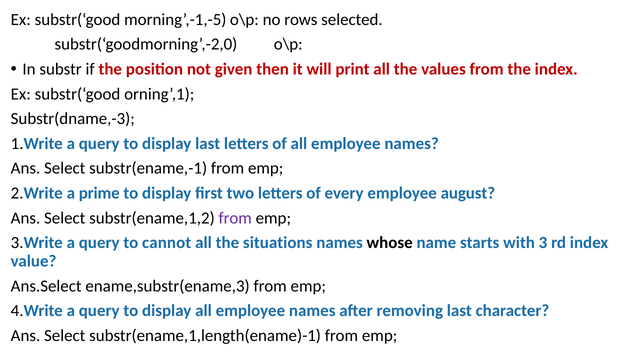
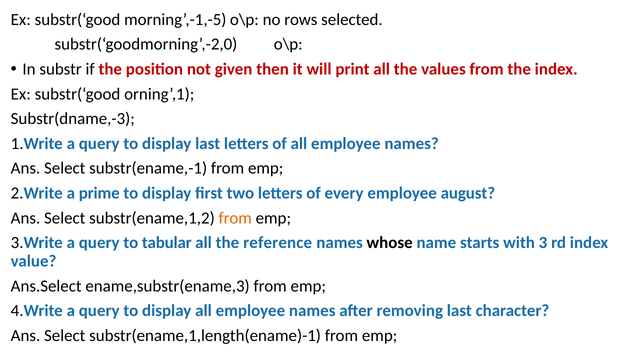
from colour: purple -> orange (235, 218)
cannot: cannot -> tabular (167, 242)
situations: situations -> reference (278, 242)
